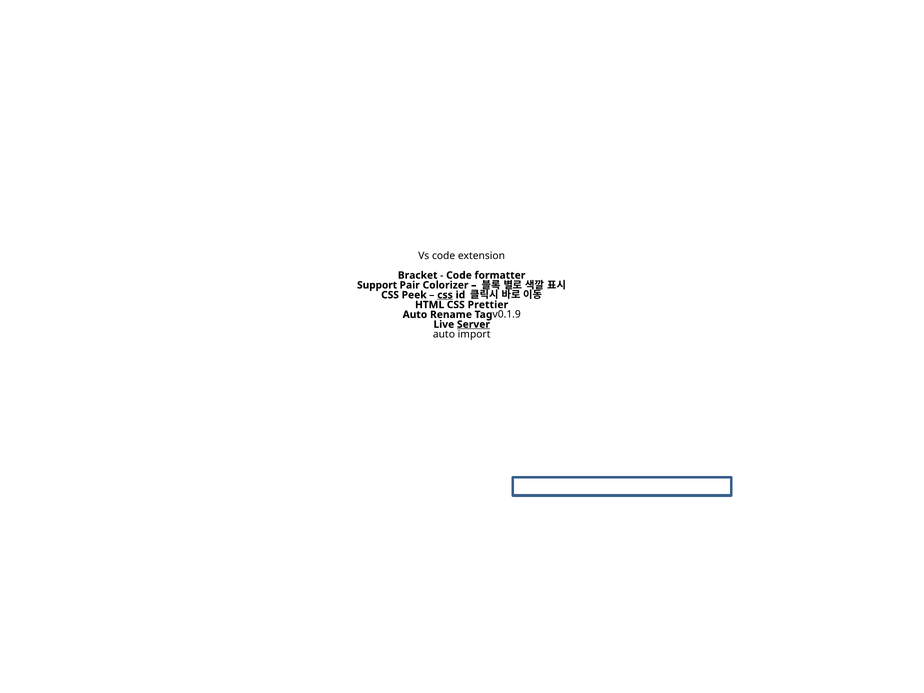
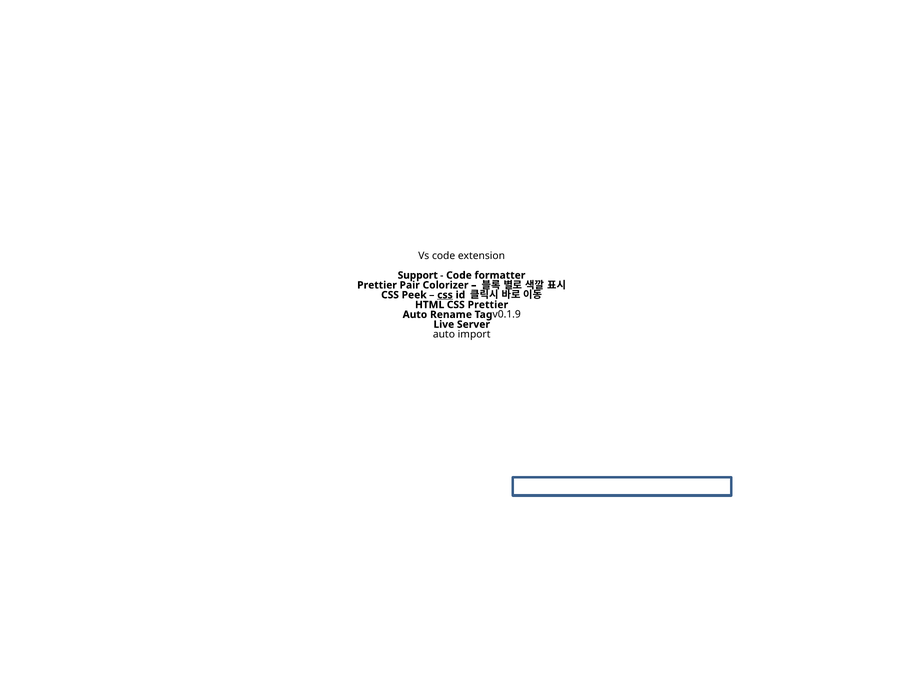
Bracket: Bracket -> Support (418, 275)
Support: Support -> Prettier (377, 285)
Server underline: present -> none (473, 324)
